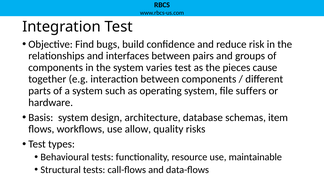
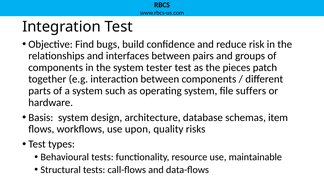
varies: varies -> tester (159, 68)
cause: cause -> patch (265, 68)
allow: allow -> upon (138, 129)
